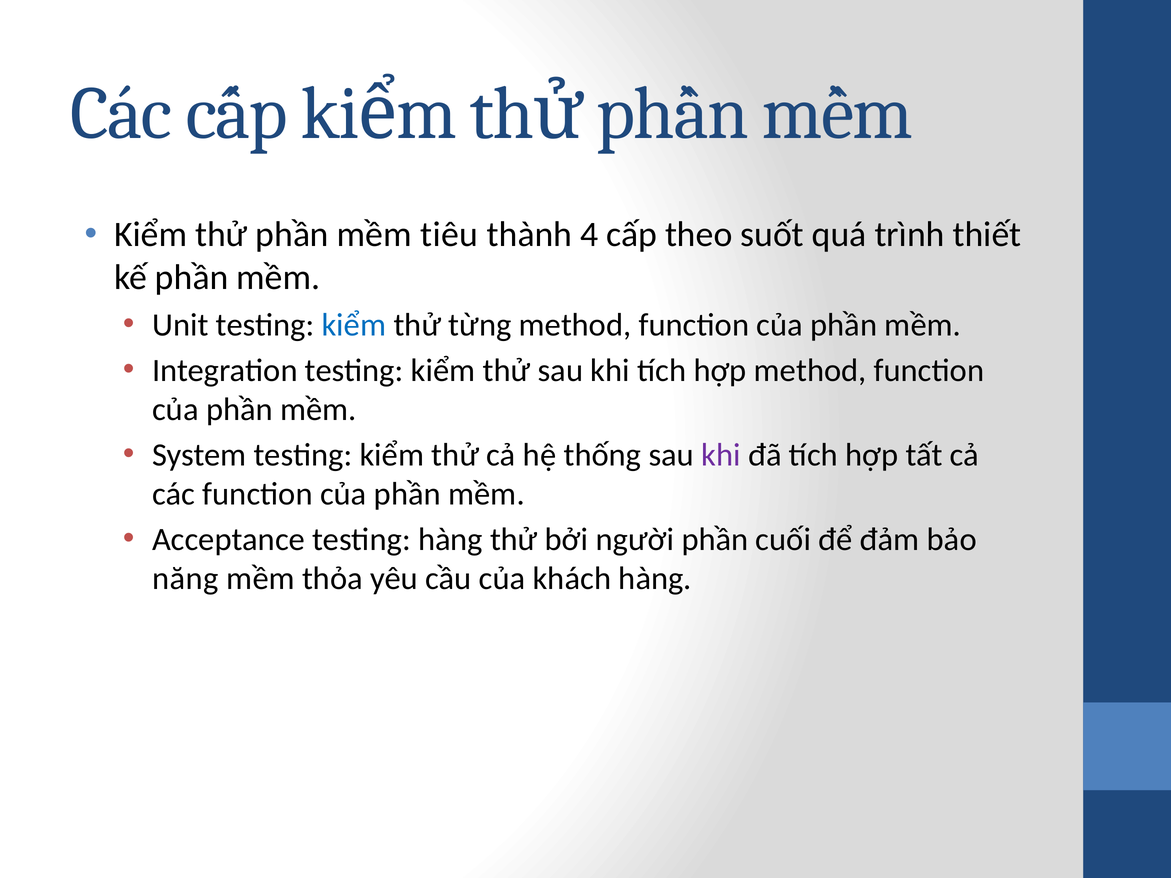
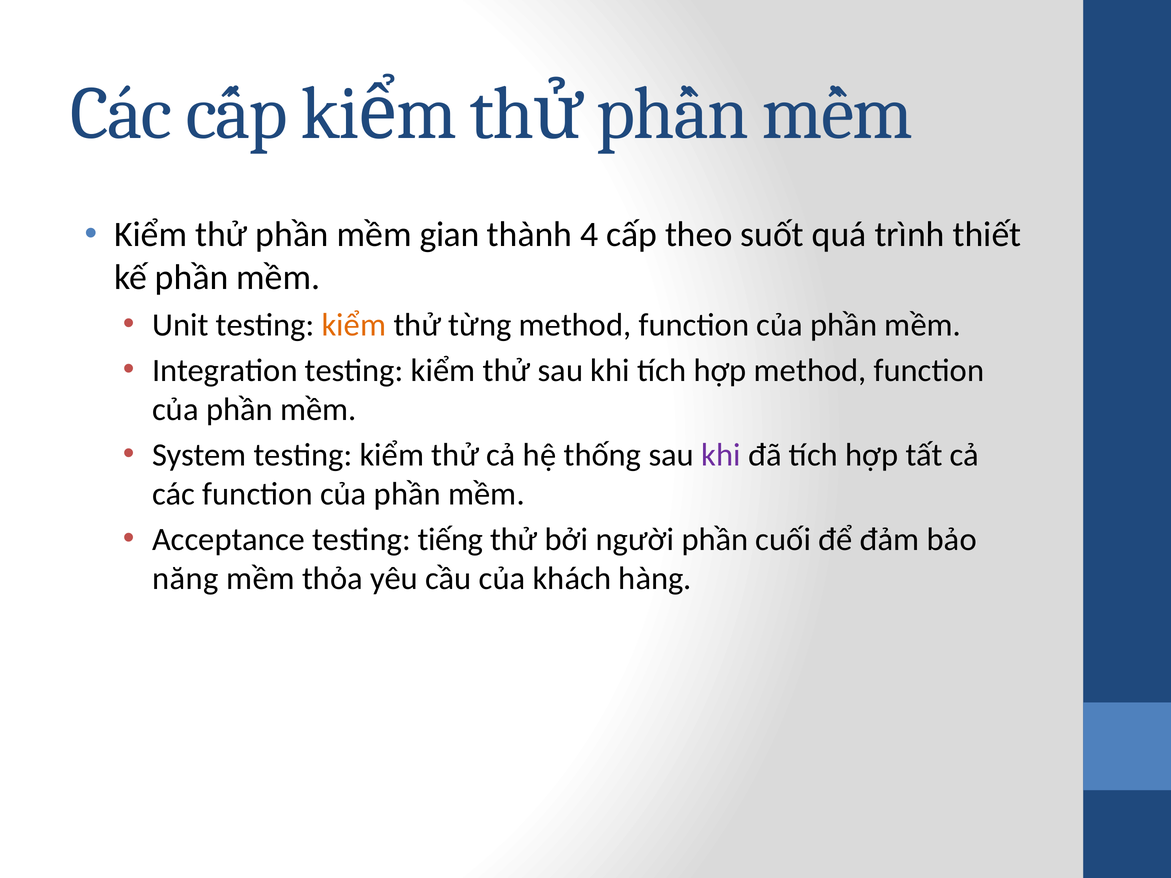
tiêu: tiêu -> gian (450, 235)
kiểm colour: blue -> orange (354, 325)
testing hàng: hàng -> tiếng (450, 540)
